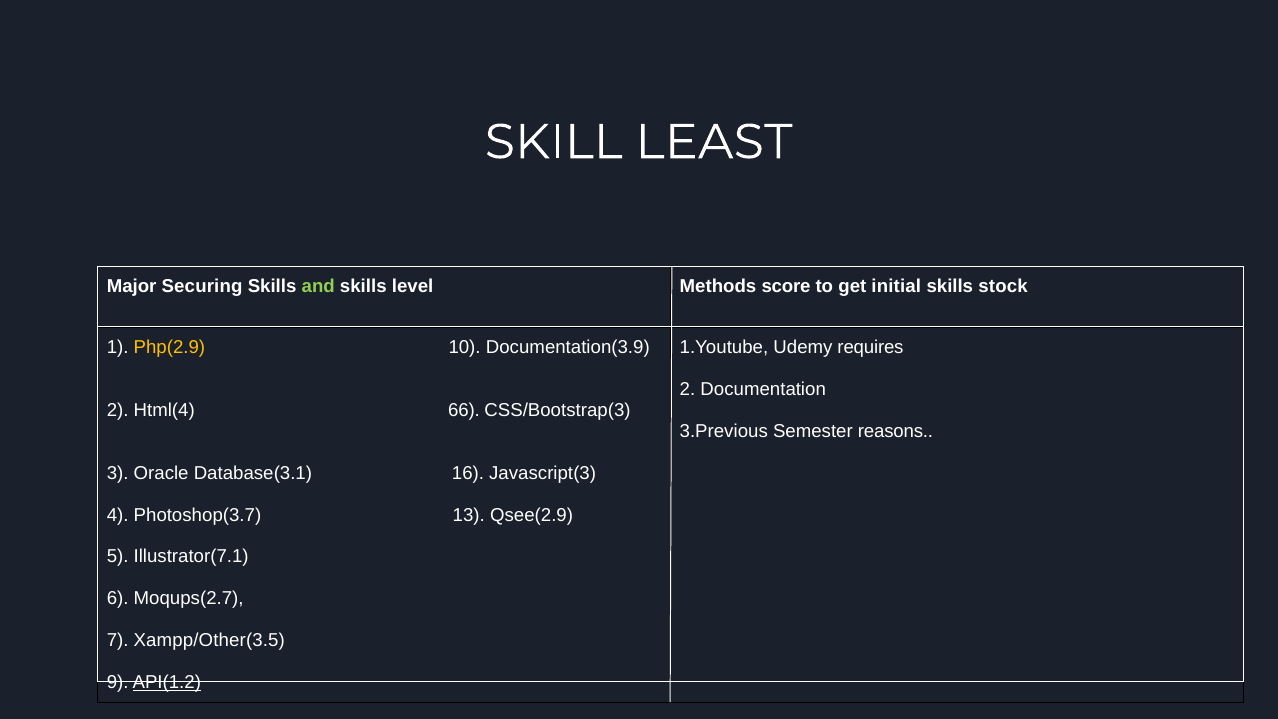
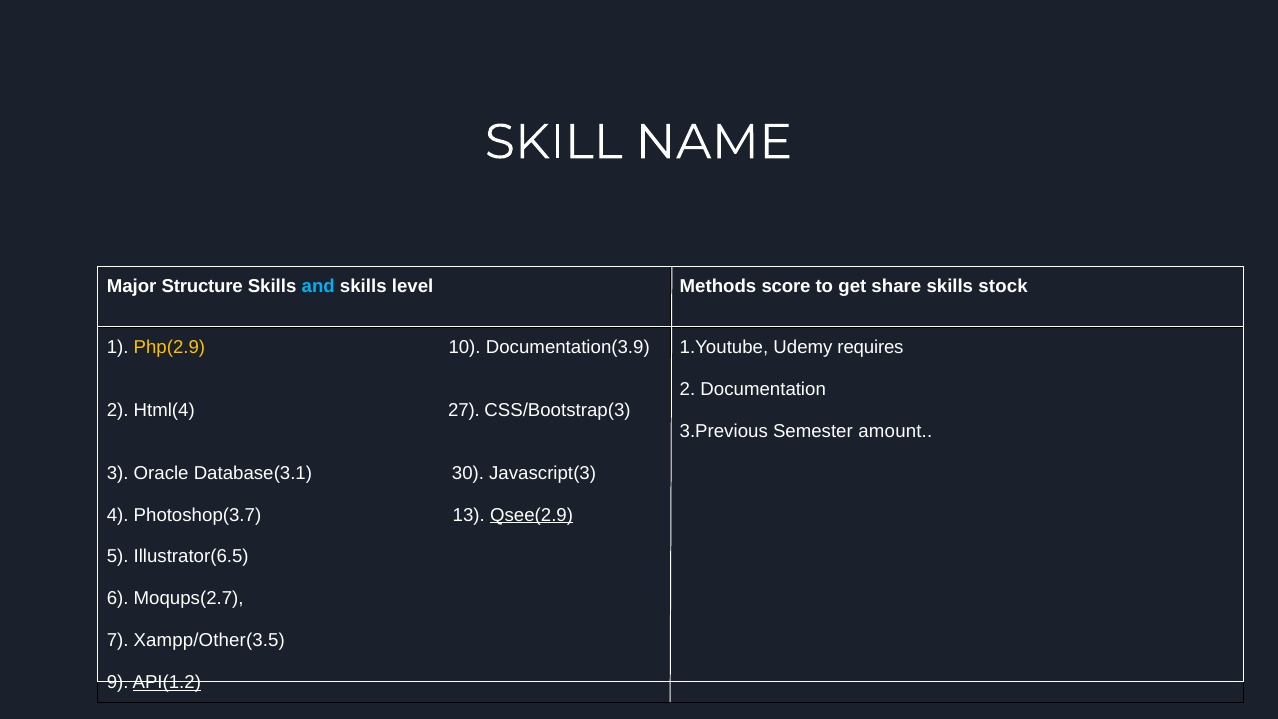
LEAST: LEAST -> NAME (714, 142)
Securing: Securing -> Structure (202, 286)
and colour: light green -> light blue (318, 286)
initial: initial -> share (896, 286)
66: 66 -> 27 (464, 410)
reasons: reasons -> amount (895, 431)
16: 16 -> 30 (468, 473)
Qsee(2.9 underline: none -> present (532, 515)
Illustrator(7.1: Illustrator(7.1 -> Illustrator(6.5 (191, 557)
